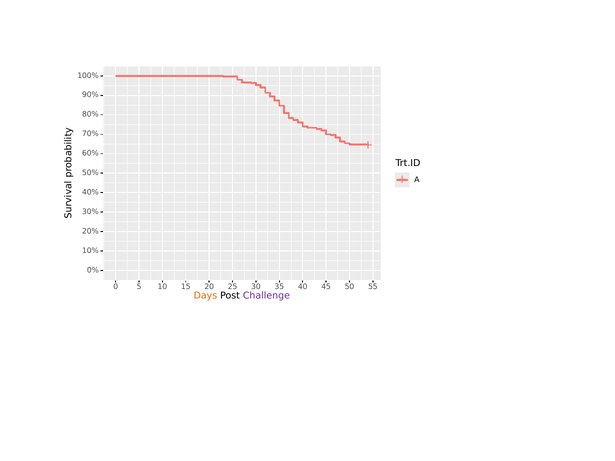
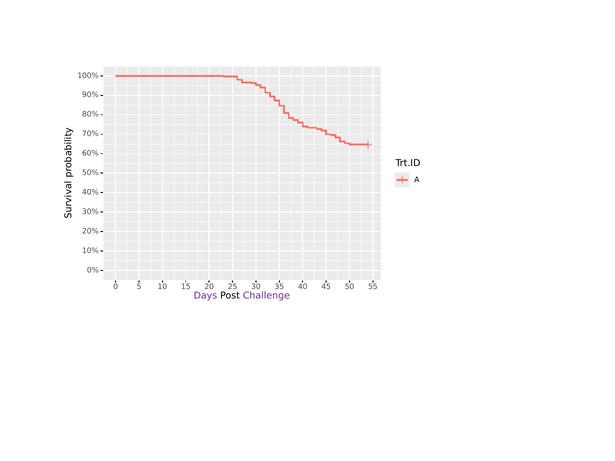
Days colour: orange -> purple (205, 296)
